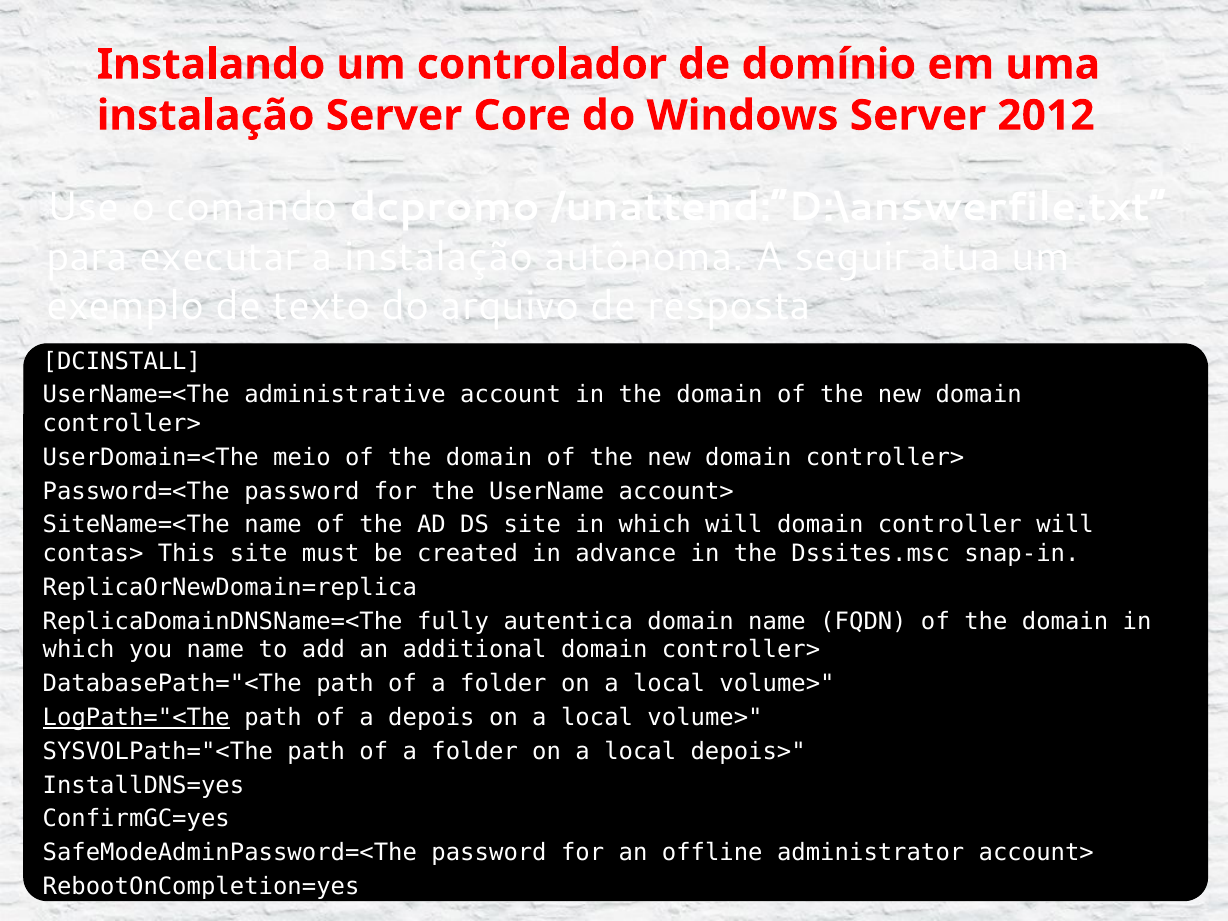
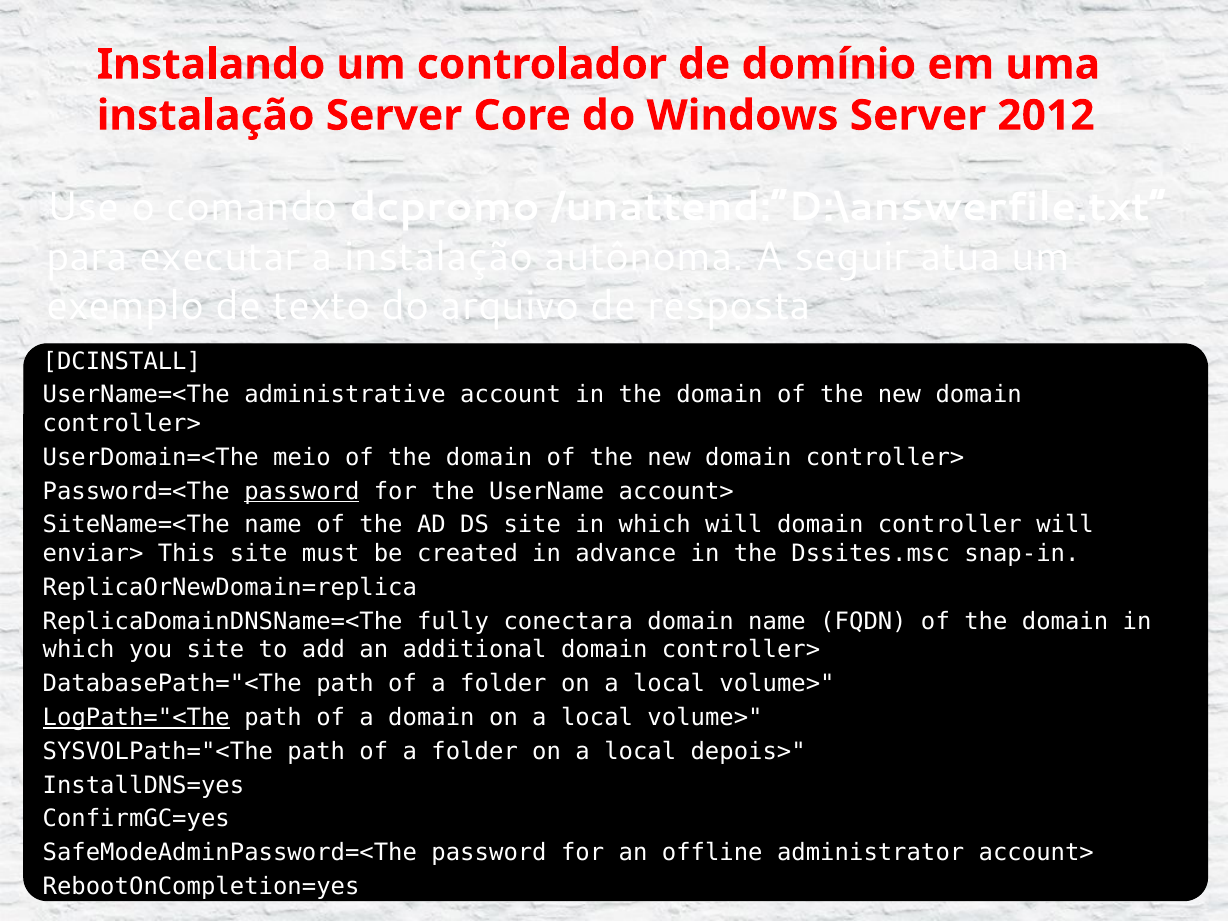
password underline: none -> present (302, 491)
contas>: contas> -> enviar> (93, 554)
autentica: autentica -> conectara (568, 621)
you name: name -> site (215, 650)
a depois: depois -> domain (431, 718)
